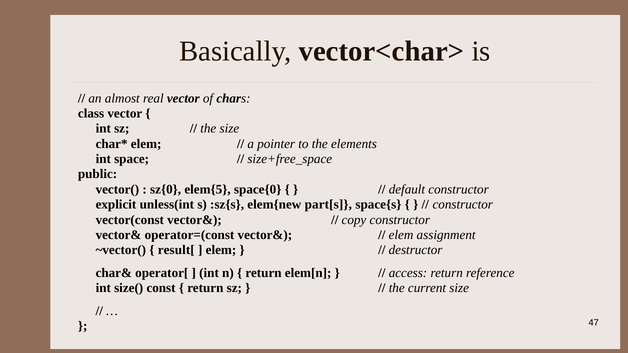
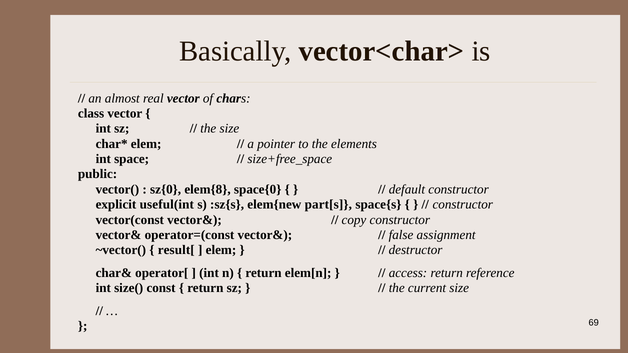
elem{5: elem{5 -> elem{8 (208, 189)
unless(int: unless(int -> useful(int (167, 205)
elem: elem -> false (401, 235)
47: 47 -> 69 (594, 323)
